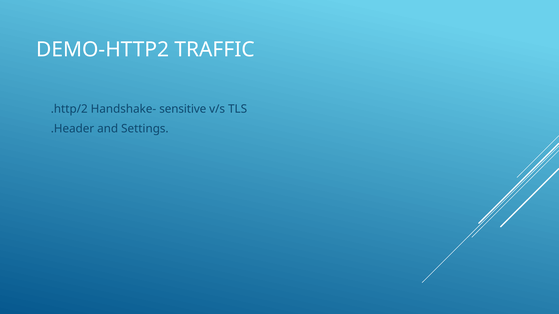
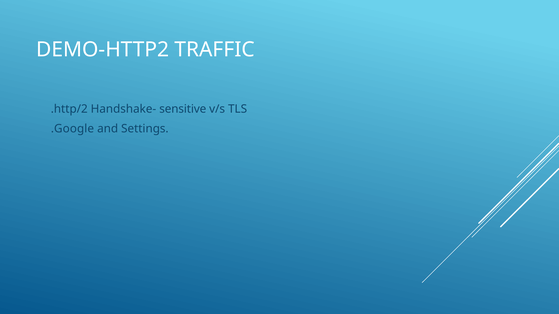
.Header: .Header -> .Google (72, 129)
